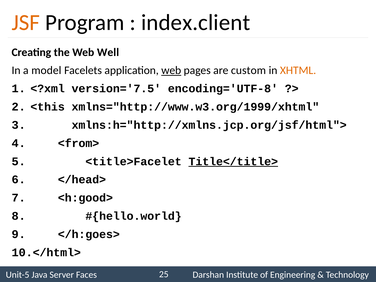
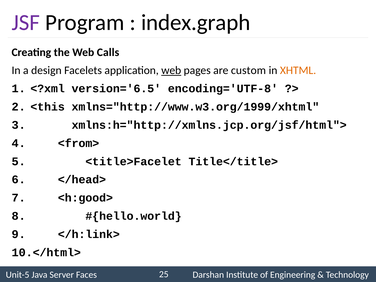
JSF colour: orange -> purple (26, 23)
index.client: index.client -> index.graph (196, 23)
Well: Well -> Calls (108, 52)
model: model -> design (46, 70)
version='7.5: version='7.5 -> version='6.5 (116, 89)
Title</title> underline: present -> none (233, 161)
</h:goes>: </h:goes> -> </h:link> (89, 234)
